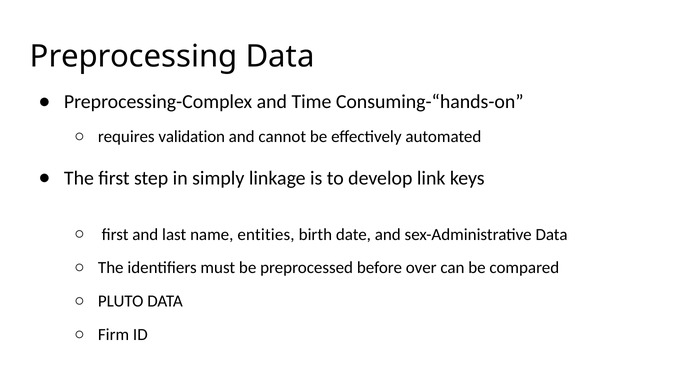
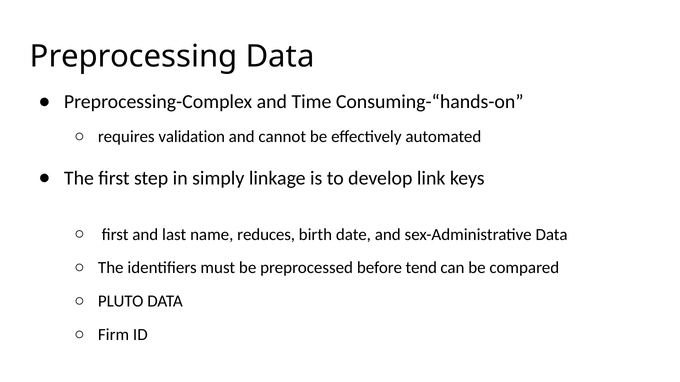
entities: entities -> reduces (266, 235)
over: over -> tend (421, 268)
